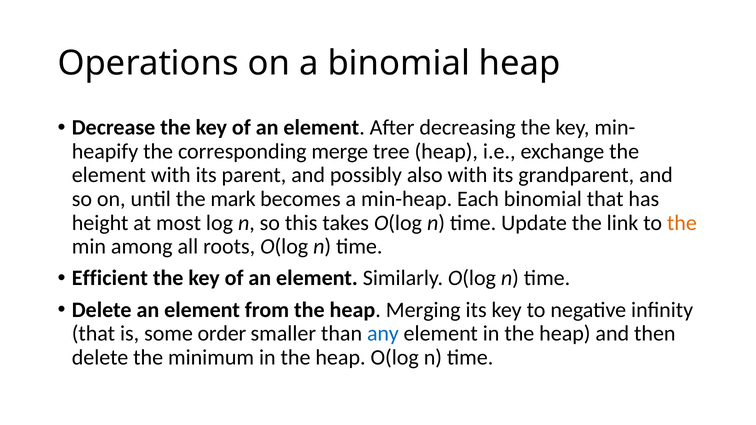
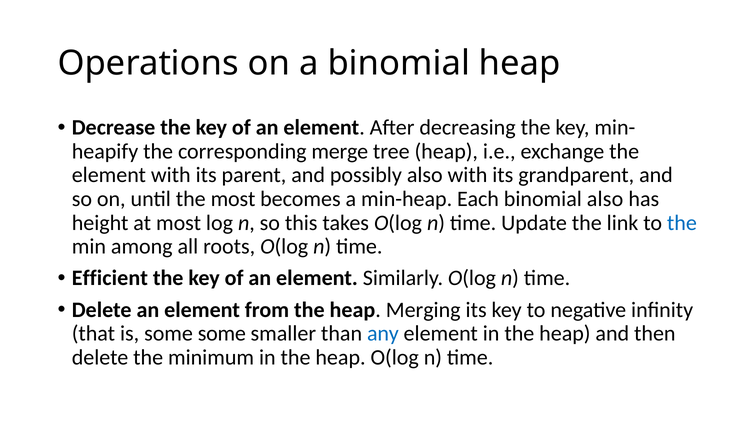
the mark: mark -> most (233, 199)
binomial that: that -> also (605, 199)
the colour: orange -> blue (682, 223)
some order: order -> some (222, 334)
